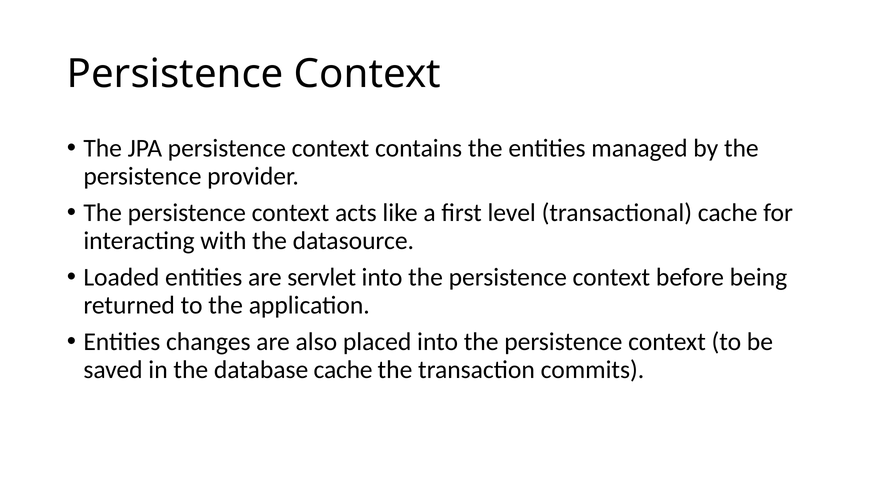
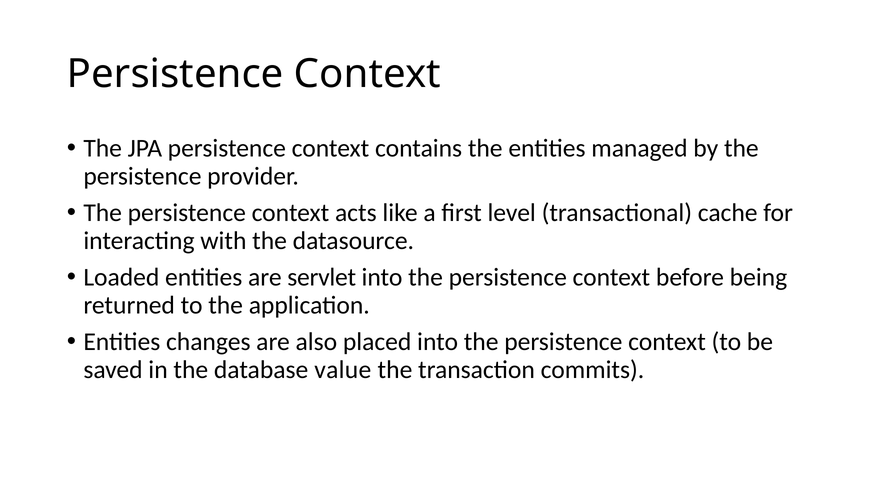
database cache: cache -> value (343, 370)
